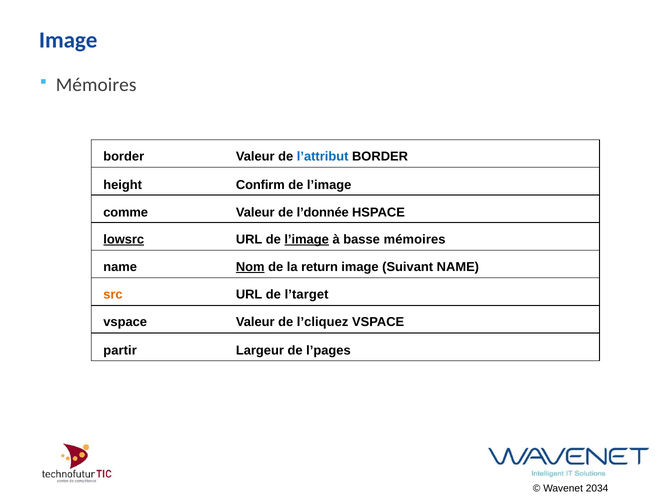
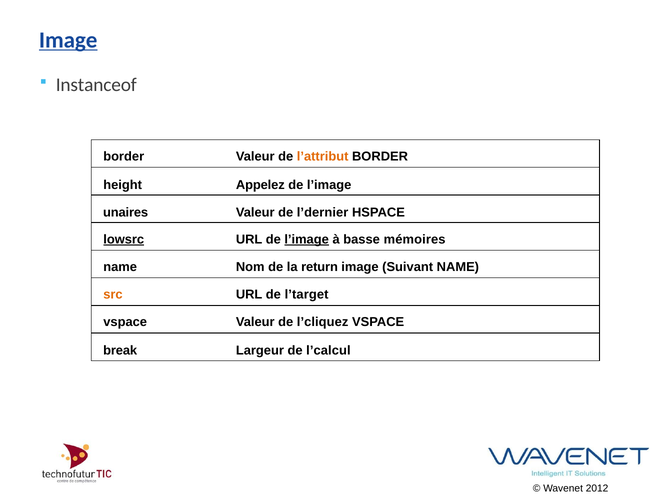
Image underline: none -> present (68, 40)
Mémoires: Mémoires -> Instanceof (96, 85)
l’attribut colour: blue -> orange (323, 157)
Confirm: Confirm -> Appelez (260, 185)
comme: comme -> unaires (126, 213)
l’donnée: l’donnée -> l’dernier (323, 213)
Nom underline: present -> none (250, 267)
partir: partir -> break (120, 351)
l’pages: l’pages -> l’calcul (328, 351)
2034: 2034 -> 2012 (597, 489)
